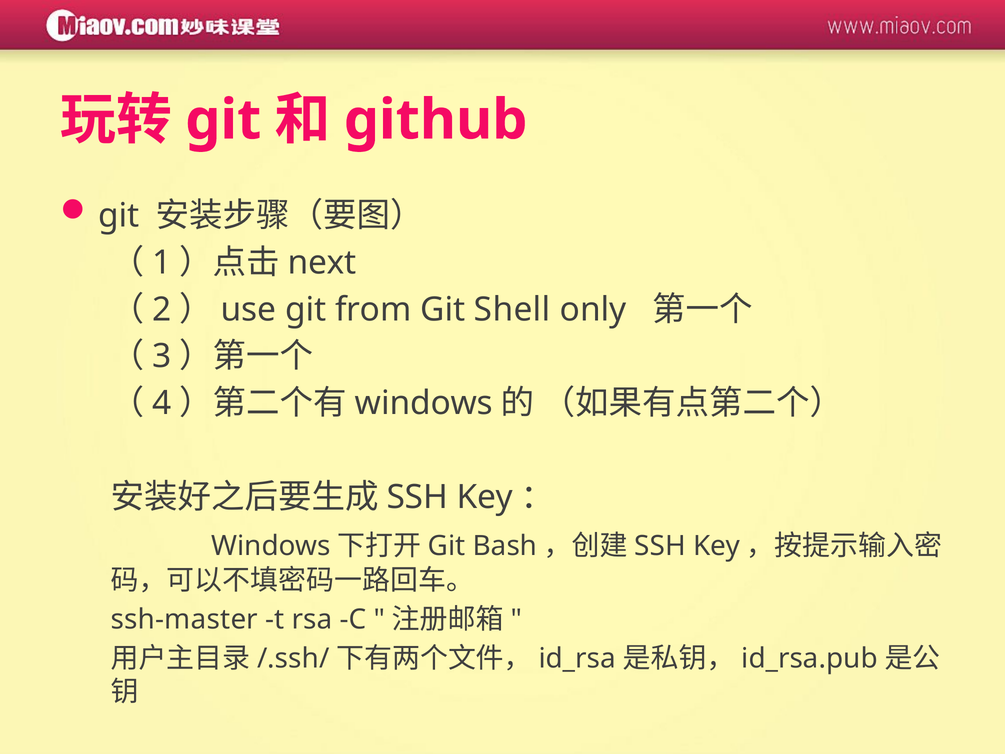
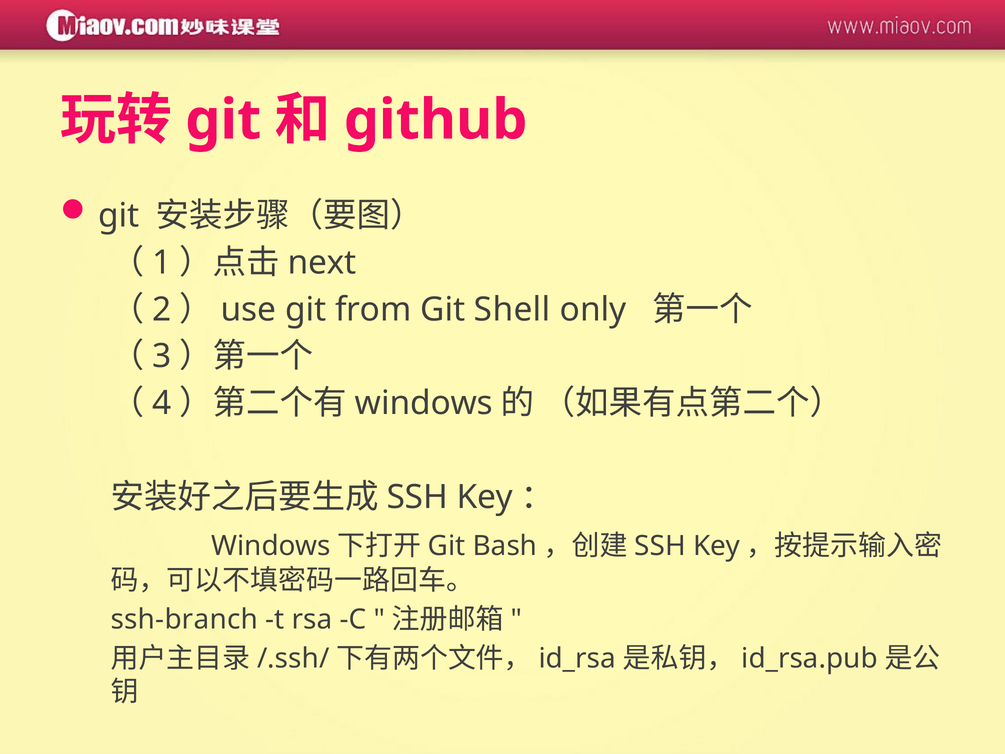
ssh-master: ssh-master -> ssh-branch (184, 619)
